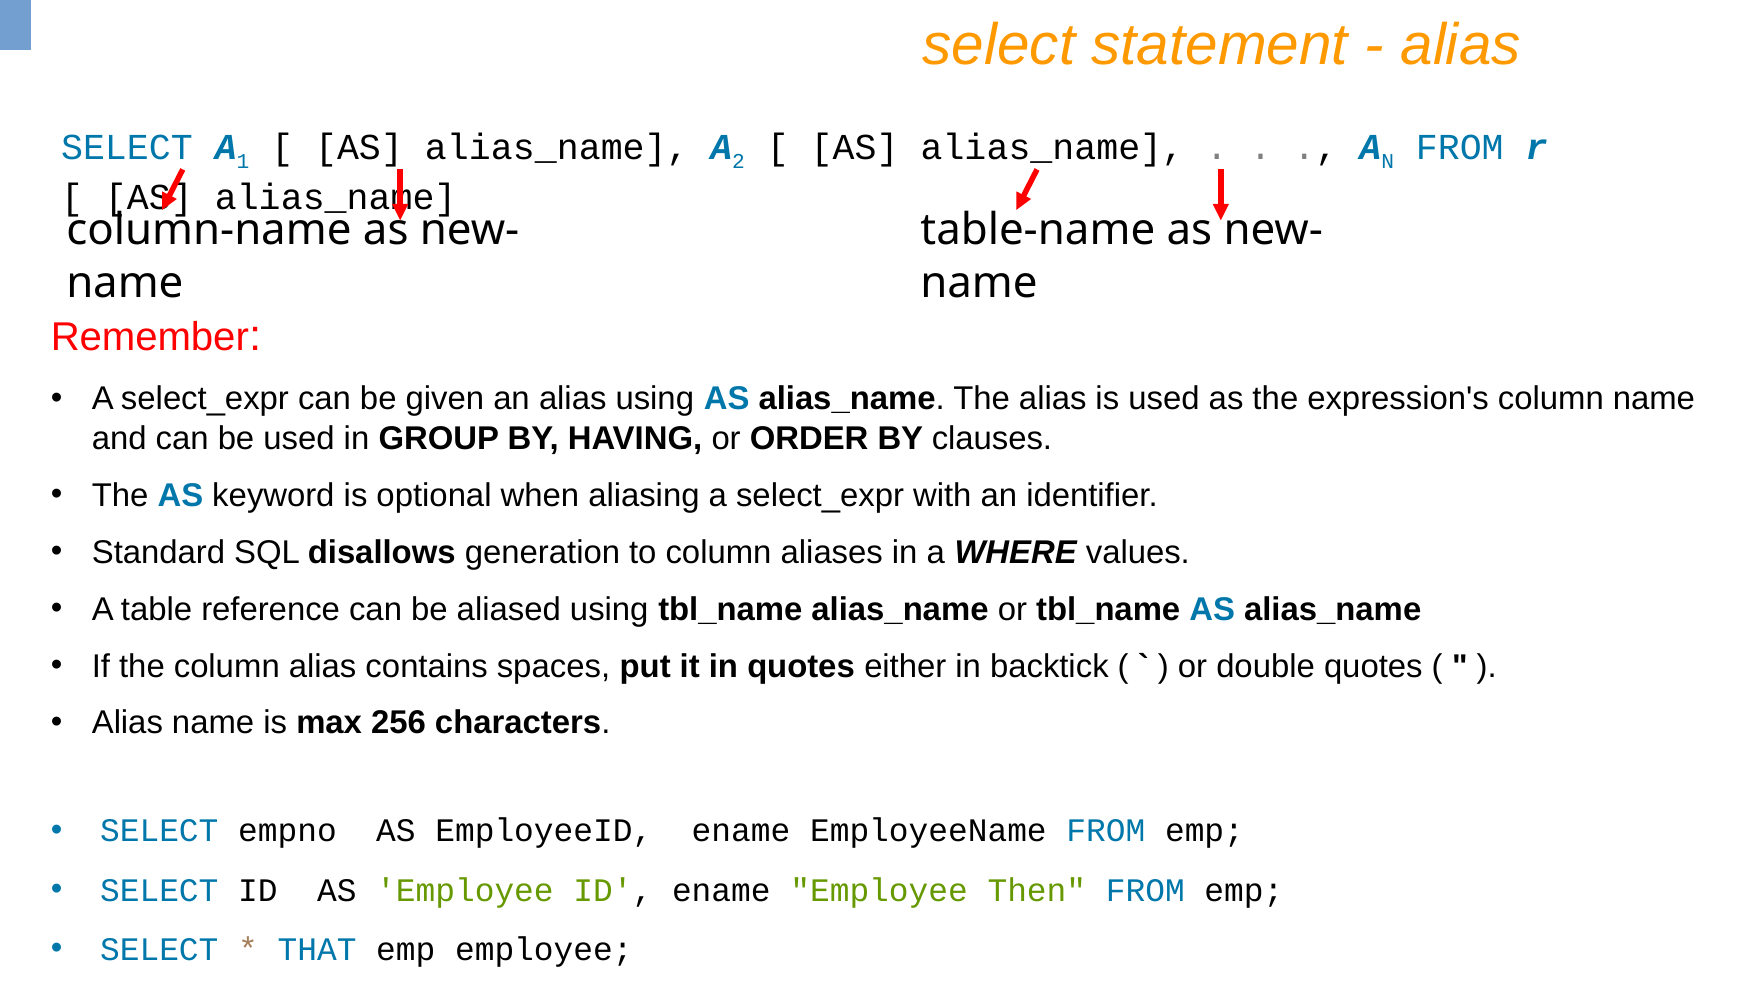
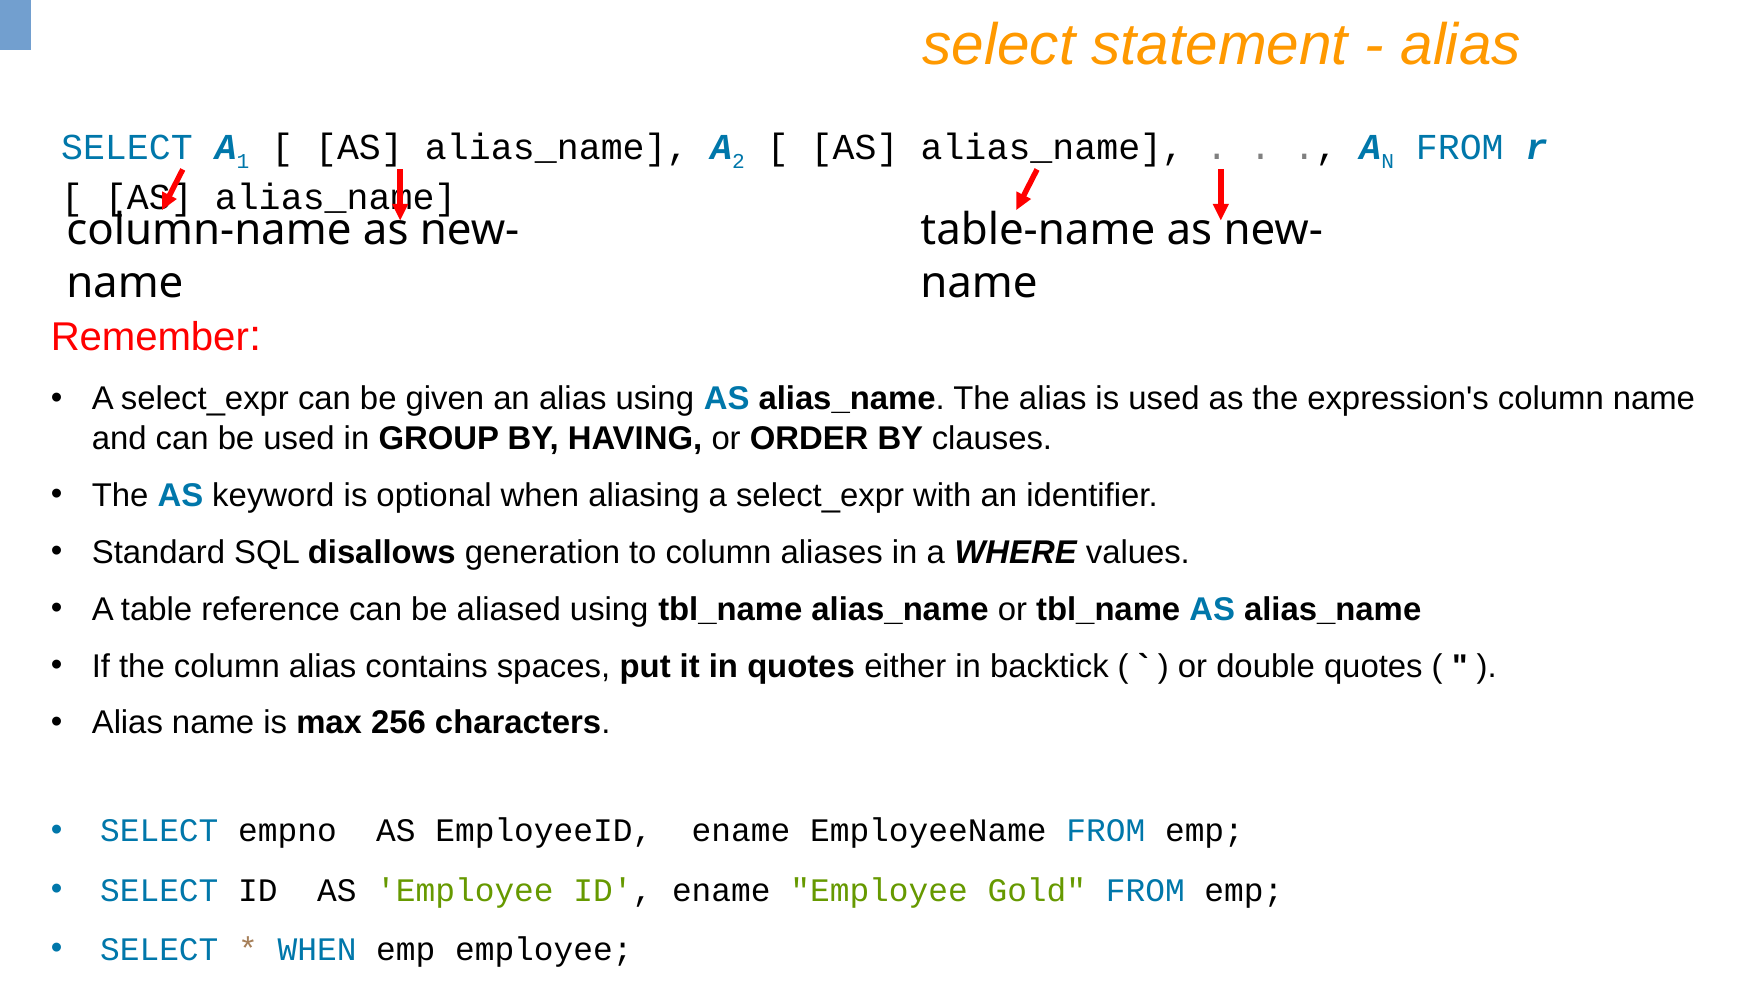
Then: Then -> Gold (1037, 890)
THAT: THAT -> WHEN (317, 949)
